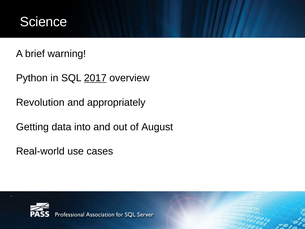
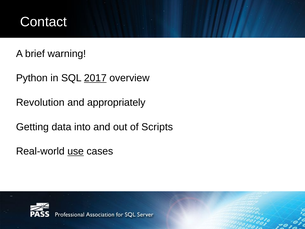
Science: Science -> Contact (44, 22)
August: August -> Scripts (157, 127)
use underline: none -> present (76, 151)
